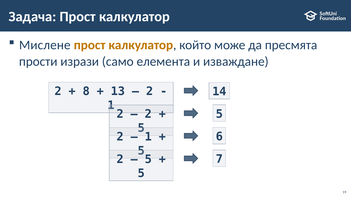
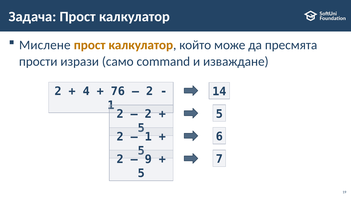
елемента: елемента -> command (163, 62)
8: 8 -> 4 (86, 91)
13: 13 -> 76 (118, 91)
5: 5 -> 9 (148, 160)
